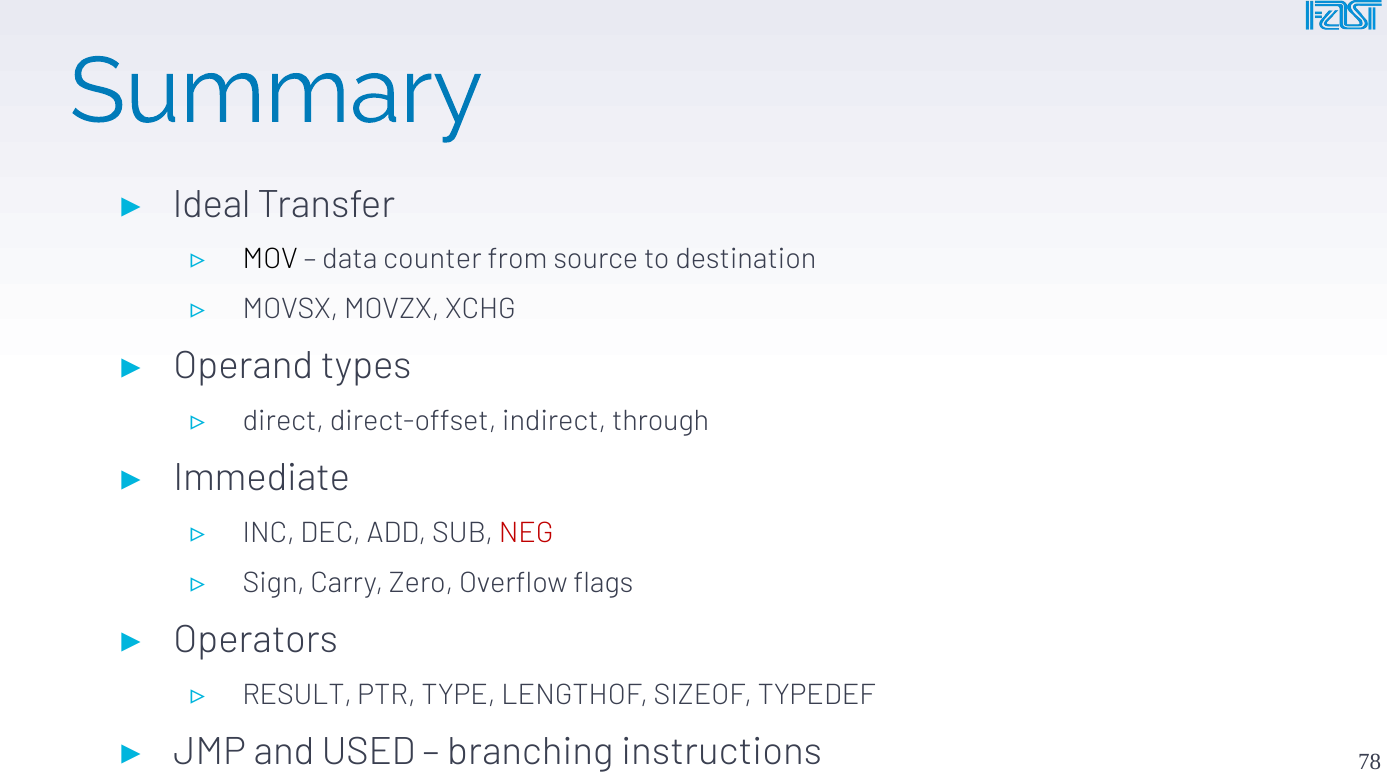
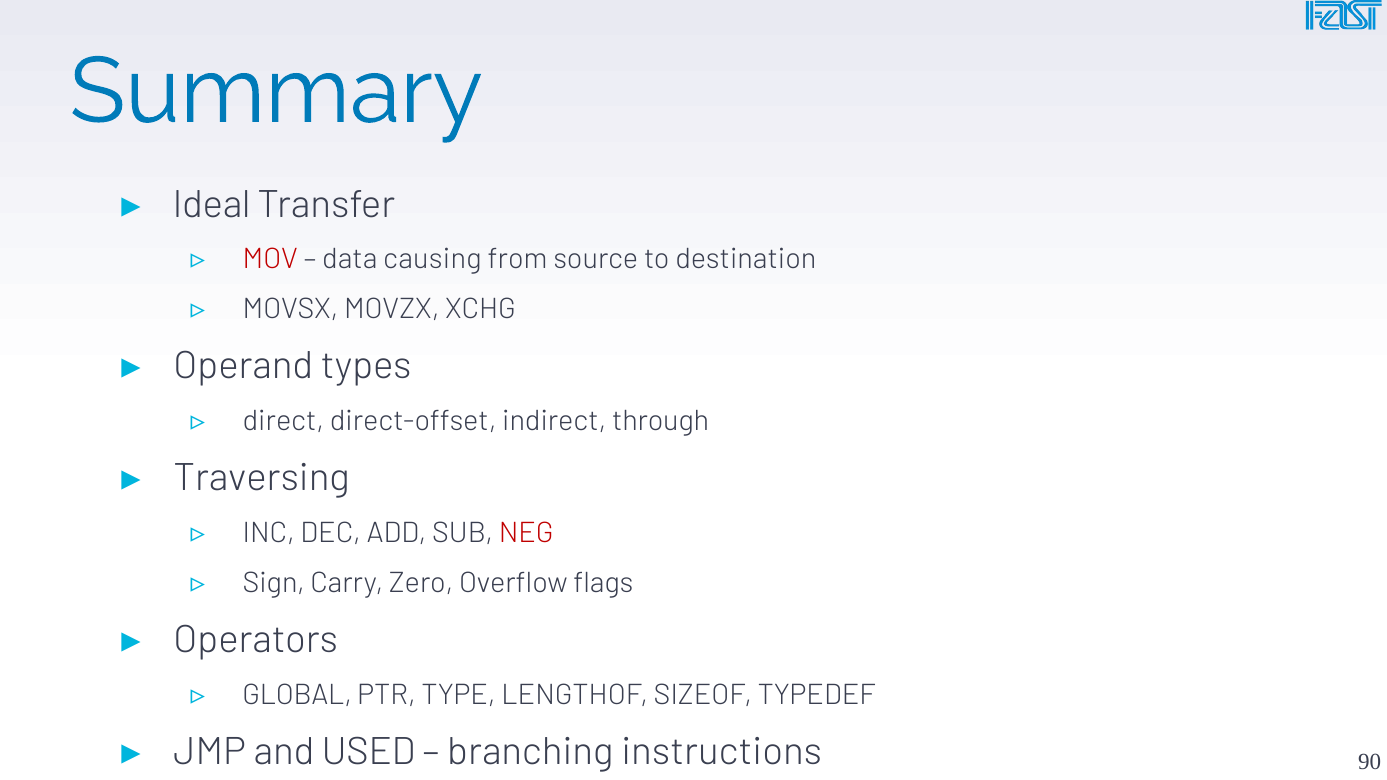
MOV colour: black -> red (270, 259)
counter: counter -> causing (432, 259)
Immediate: Immediate -> Traversing (262, 478)
RESULT: RESULT -> GLOBAL (297, 695)
78: 78 -> 90 (1370, 762)
